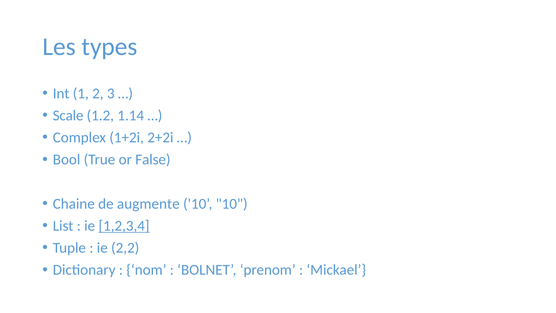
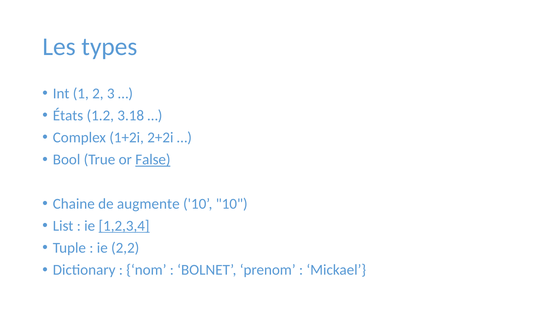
Scale: Scale -> États (68, 115)
1.14: 1.14 -> 3.18 (131, 115)
False underline: none -> present (153, 160)
